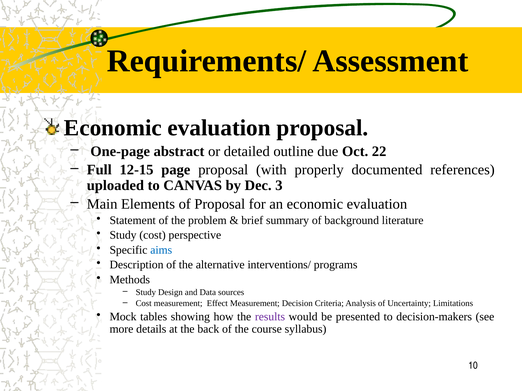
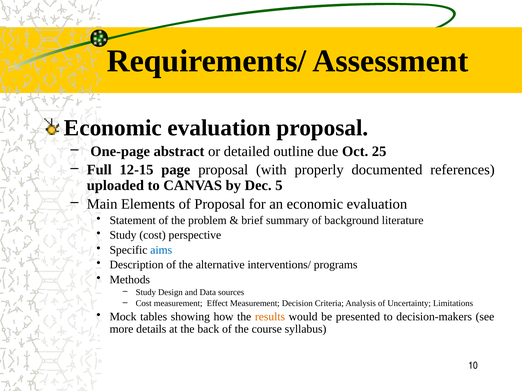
22: 22 -> 25 (379, 151)
3: 3 -> 5 (279, 186)
results colour: purple -> orange (270, 317)
